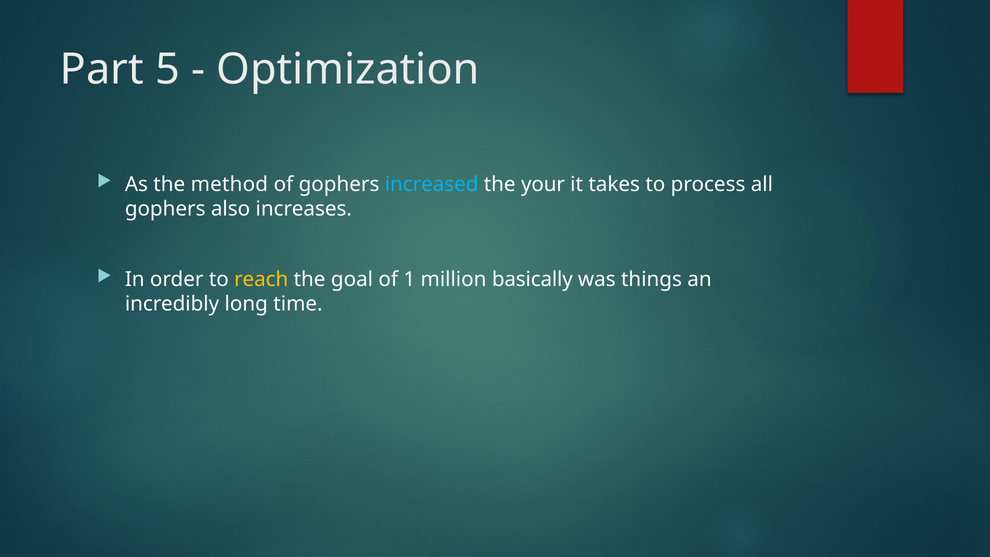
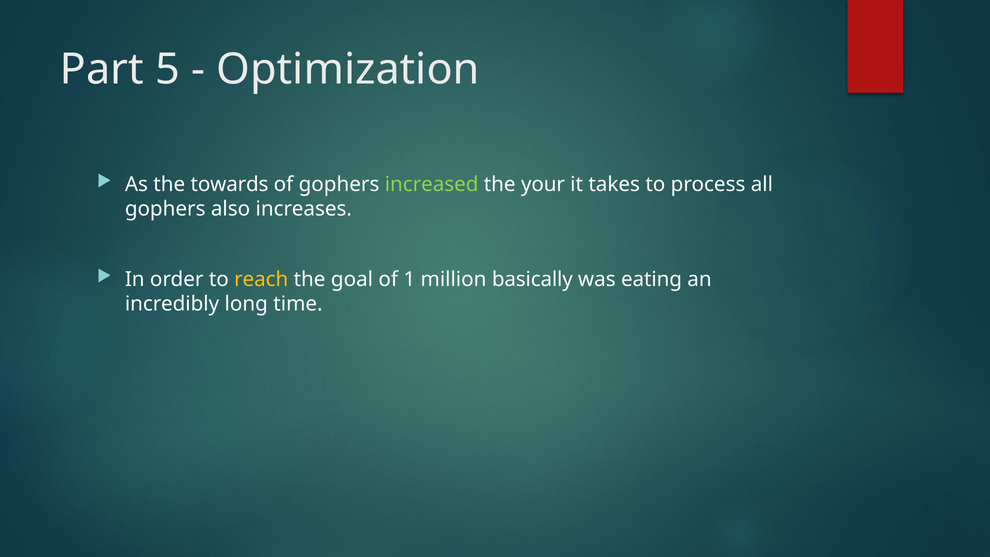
method: method -> towards (230, 184)
increased colour: light blue -> light green (432, 184)
things: things -> eating (652, 279)
